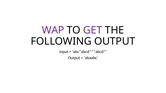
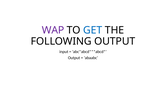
GET colour: purple -> blue (93, 30)
